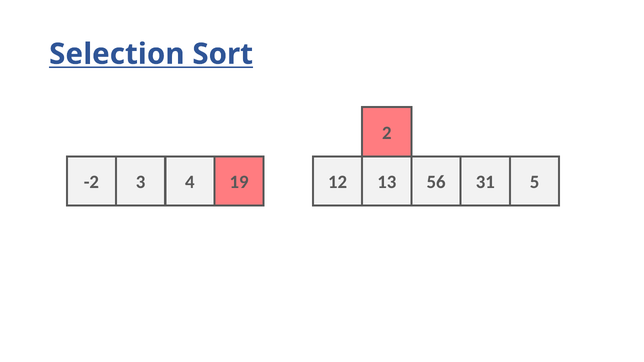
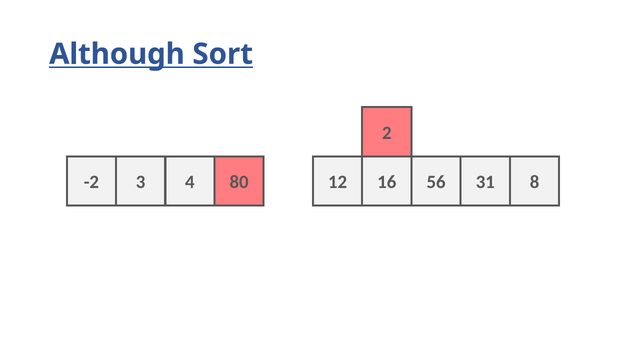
Selection: Selection -> Although (117, 54)
19: 19 -> 80 (239, 182)
13: 13 -> 16 (387, 182)
5: 5 -> 8 (535, 182)
